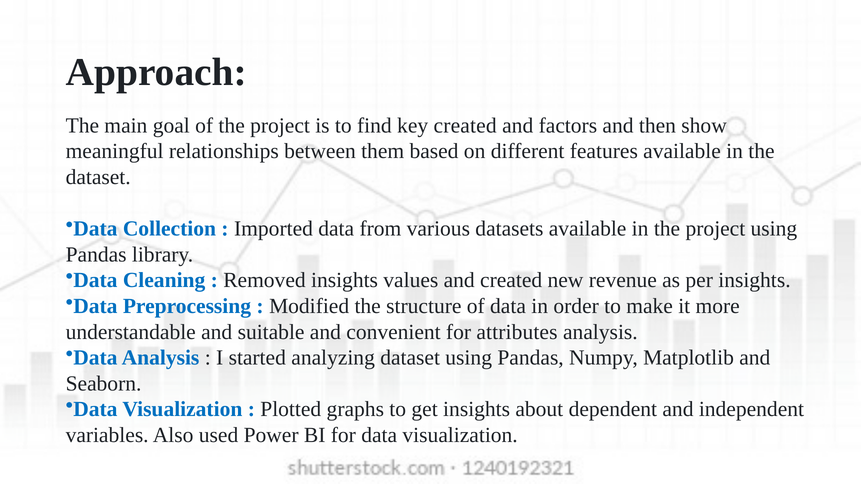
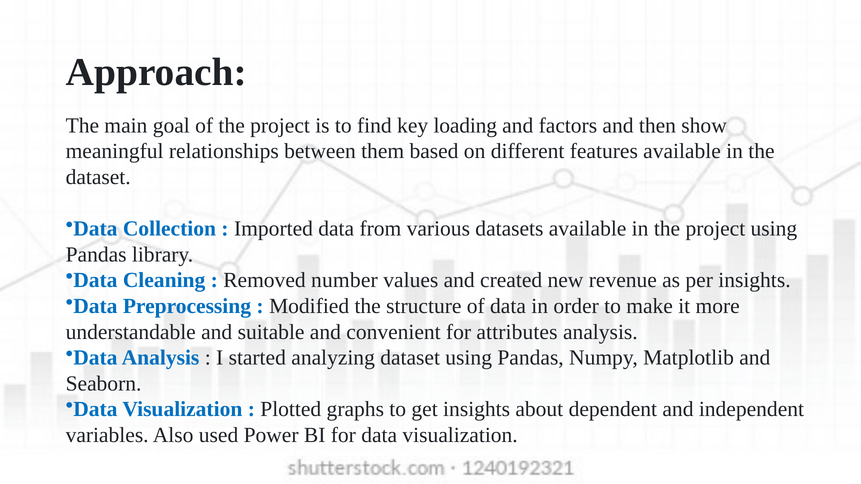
key created: created -> loading (465, 126)
Removed insights: insights -> number (344, 280)
